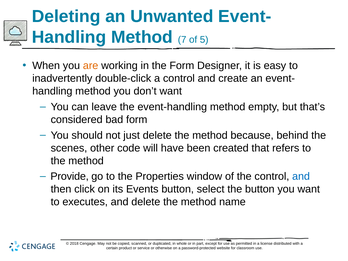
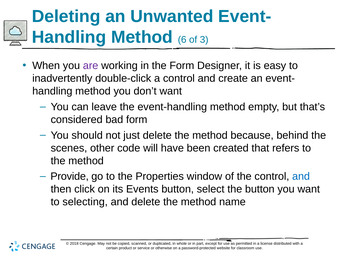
7: 7 -> 6 (182, 40)
5: 5 -> 3 (204, 40)
are colour: orange -> purple (91, 66)
executes: executes -> selecting (85, 202)
